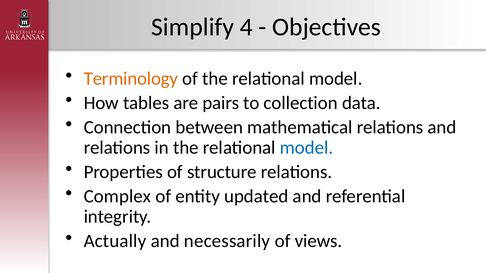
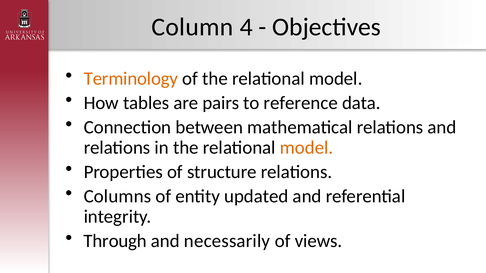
Simplify: Simplify -> Column (192, 27)
collection: collection -> reference (301, 103)
model colour: blue -> orange (307, 148)
Complex: Complex -> Columns (117, 196)
Actually: Actually -> Through (115, 241)
